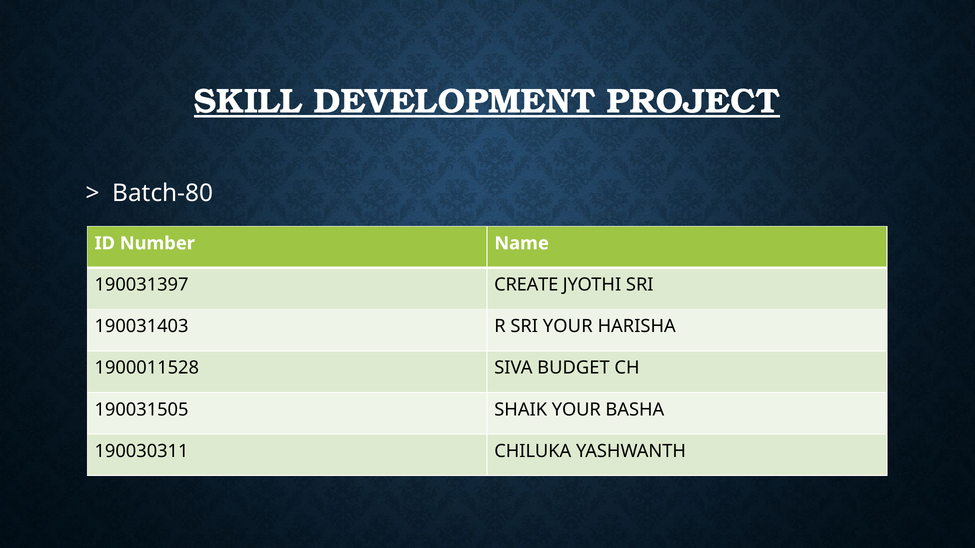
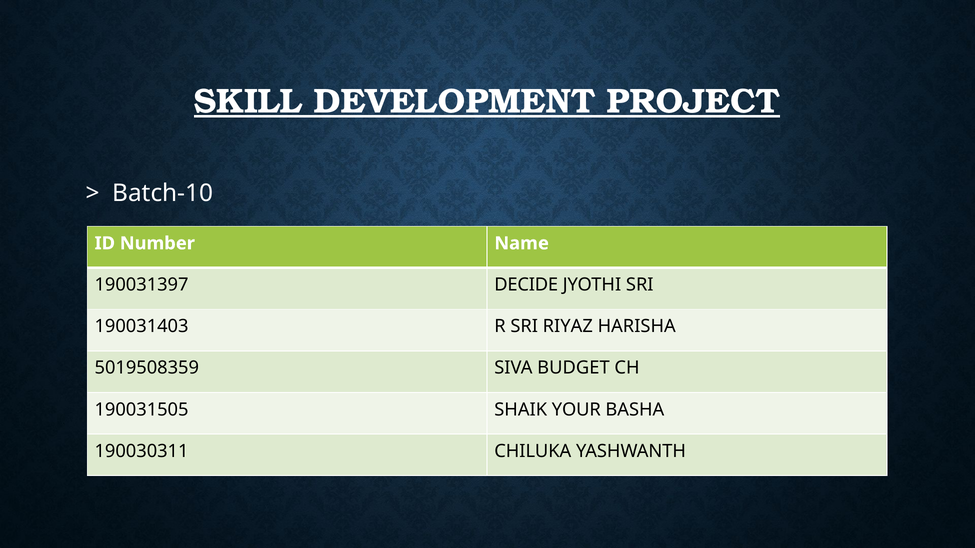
Batch-80: Batch-80 -> Batch-10 (163, 193)
CREATE: CREATE -> DECIDE (526, 285)
SRI YOUR: YOUR -> RIYAZ (568, 327)
1900011528: 1900011528 -> 5019508359 (147, 368)
